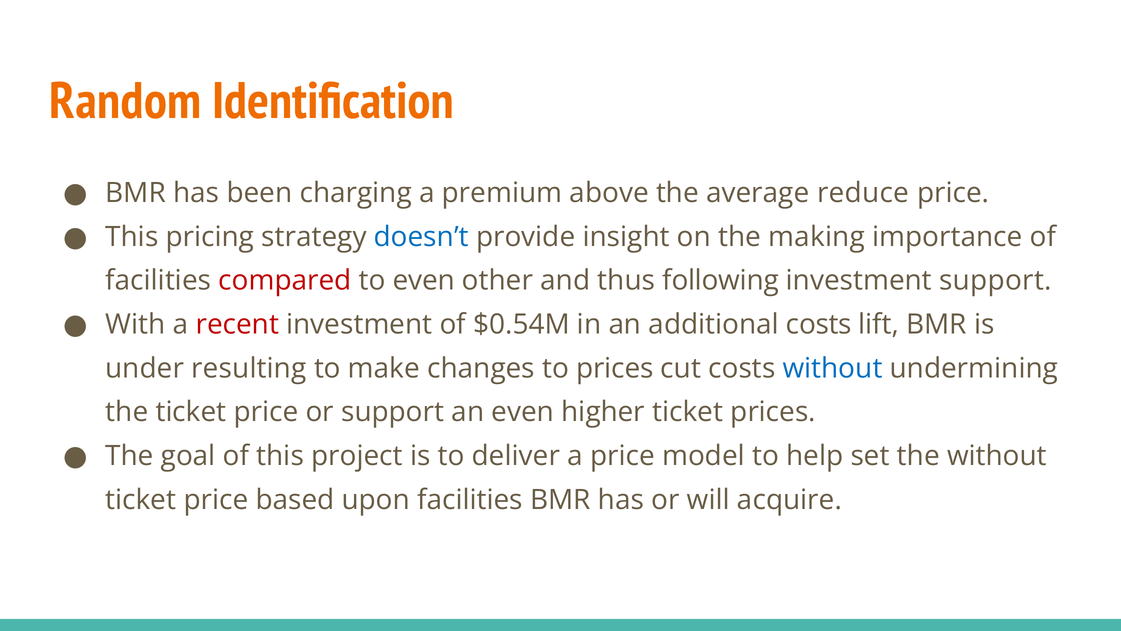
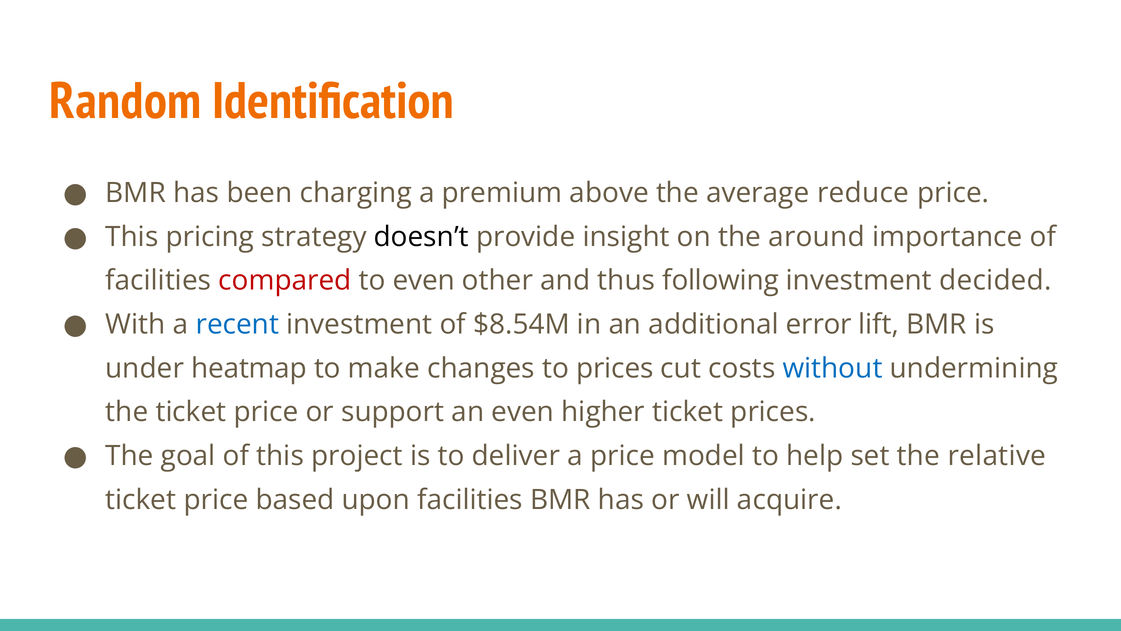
doesn’t colour: blue -> black (421, 237)
making: making -> around (817, 237)
investment support: support -> decided (995, 280)
recent colour: red -> blue (237, 324)
$0.54M: $0.54M -> $8.54M (521, 324)
additional costs: costs -> error (819, 324)
resulting: resulting -> heatmap (249, 368)
the without: without -> relative (997, 456)
